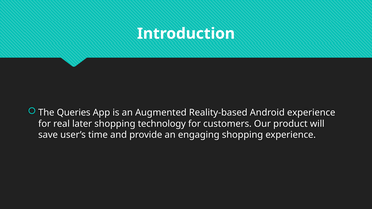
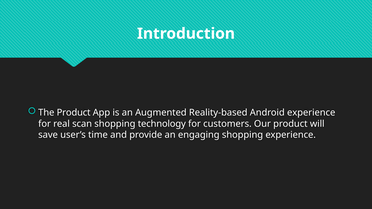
The Queries: Queries -> Product (74, 113)
later: later -> scan (82, 124)
